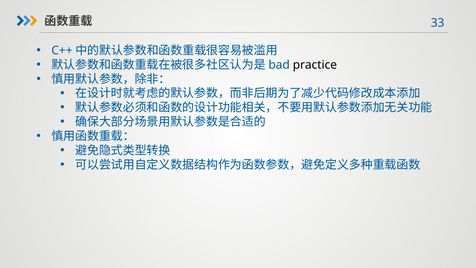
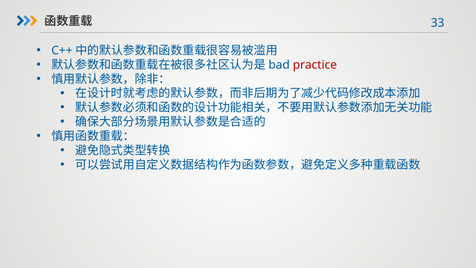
practice colour: black -> red (315, 65)
